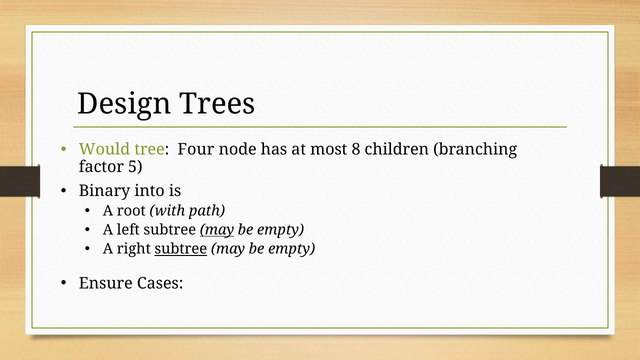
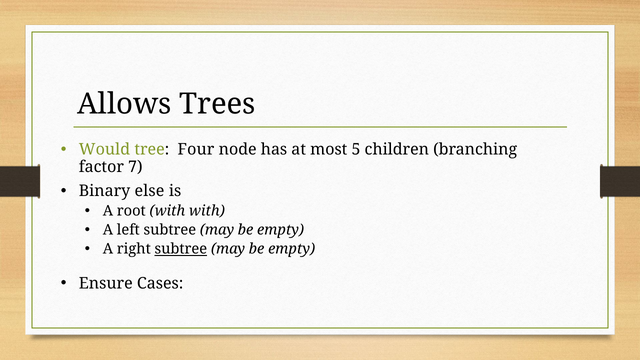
Design: Design -> Allows (124, 104)
8: 8 -> 5 (356, 150)
5: 5 -> 7 (135, 167)
into: into -> else (149, 191)
with path: path -> with (207, 211)
may underline: present -> none (217, 230)
